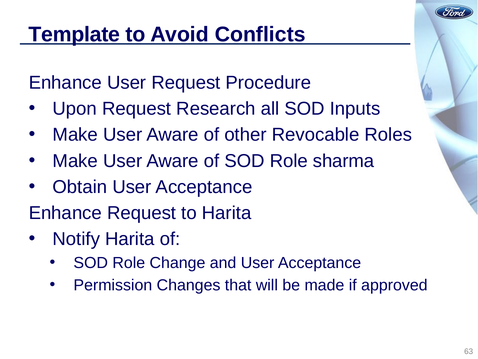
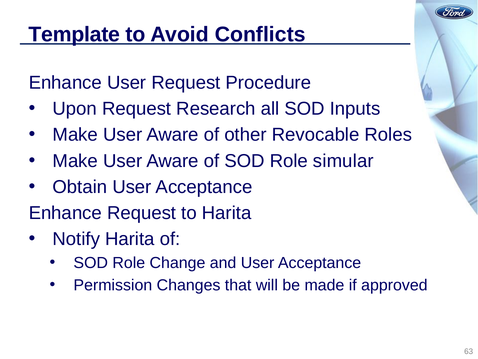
sharma: sharma -> simular (343, 161)
